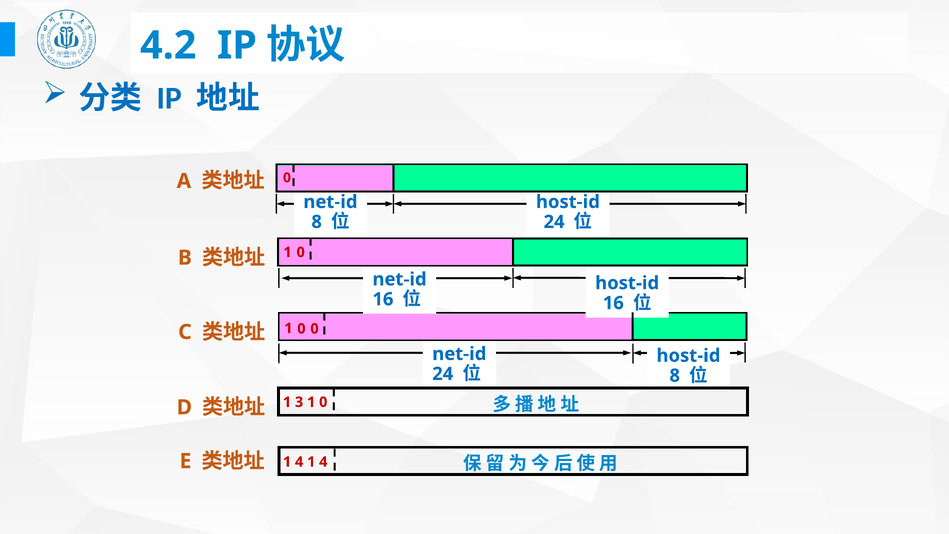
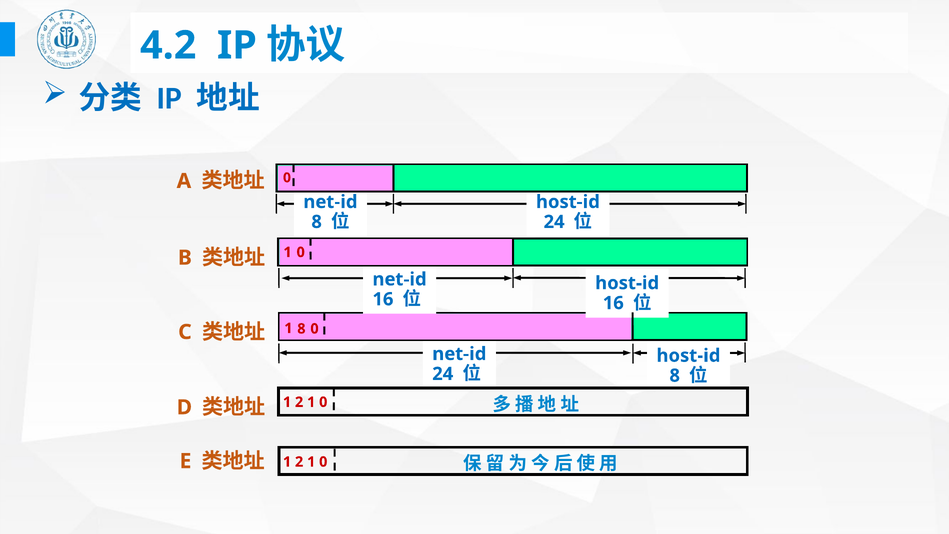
0: 0 -> 8 (301, 329)
3: 3 -> 2 (299, 402)
4: 4 -> 2 (299, 462)
4: 4 -> 0 (323, 462)
